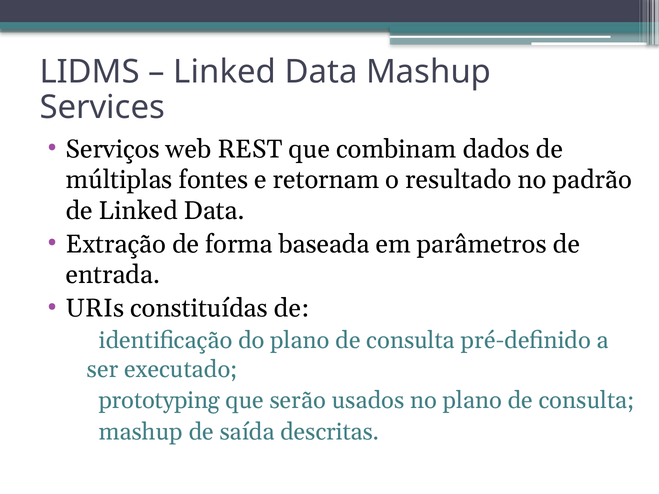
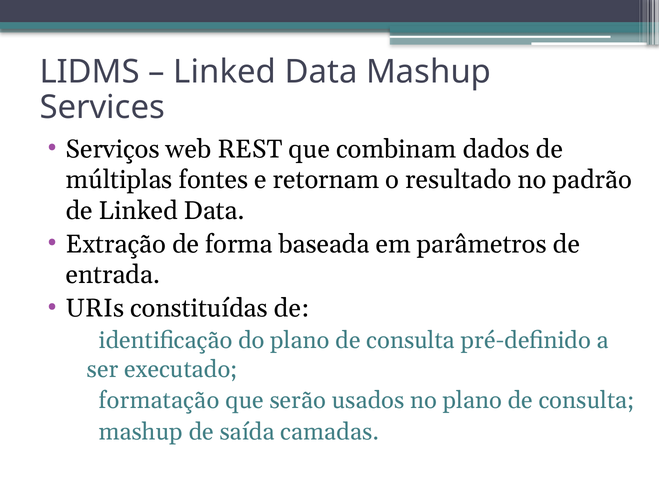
prototyping: prototyping -> formatação (159, 401)
descritas: descritas -> camadas (330, 432)
